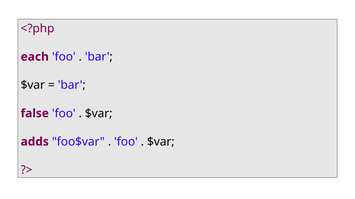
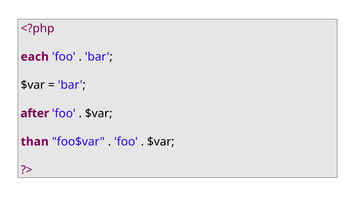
false: false -> after (35, 114)
adds: adds -> than (35, 142)
